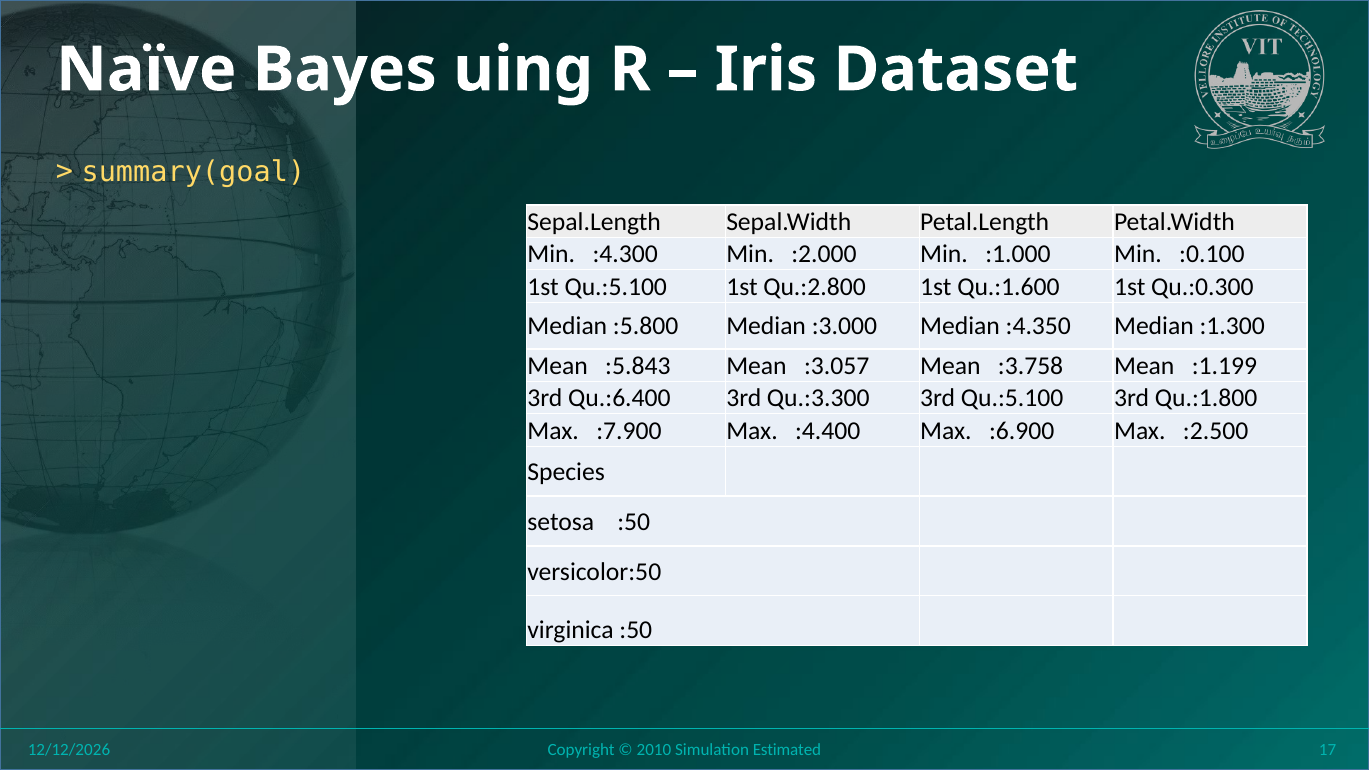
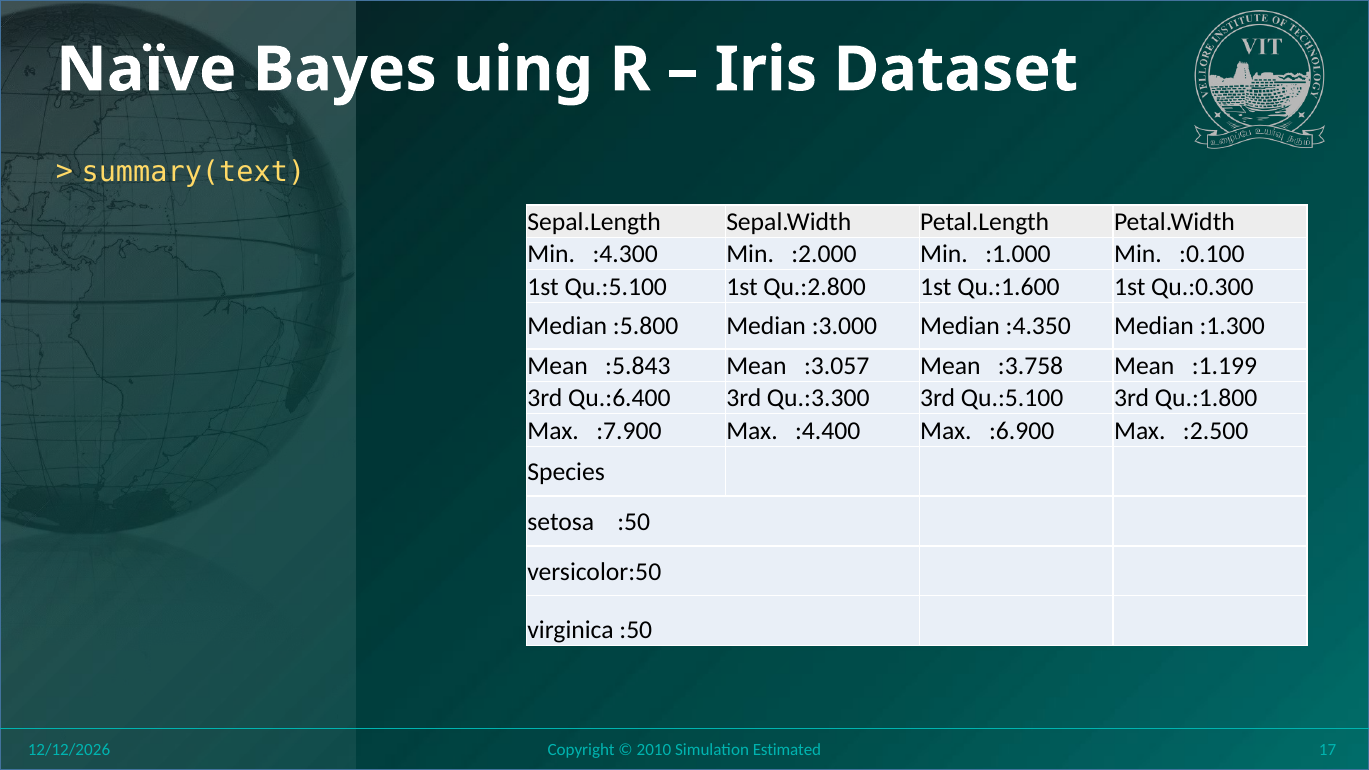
summary(goal: summary(goal -> summary(text (193, 173)
